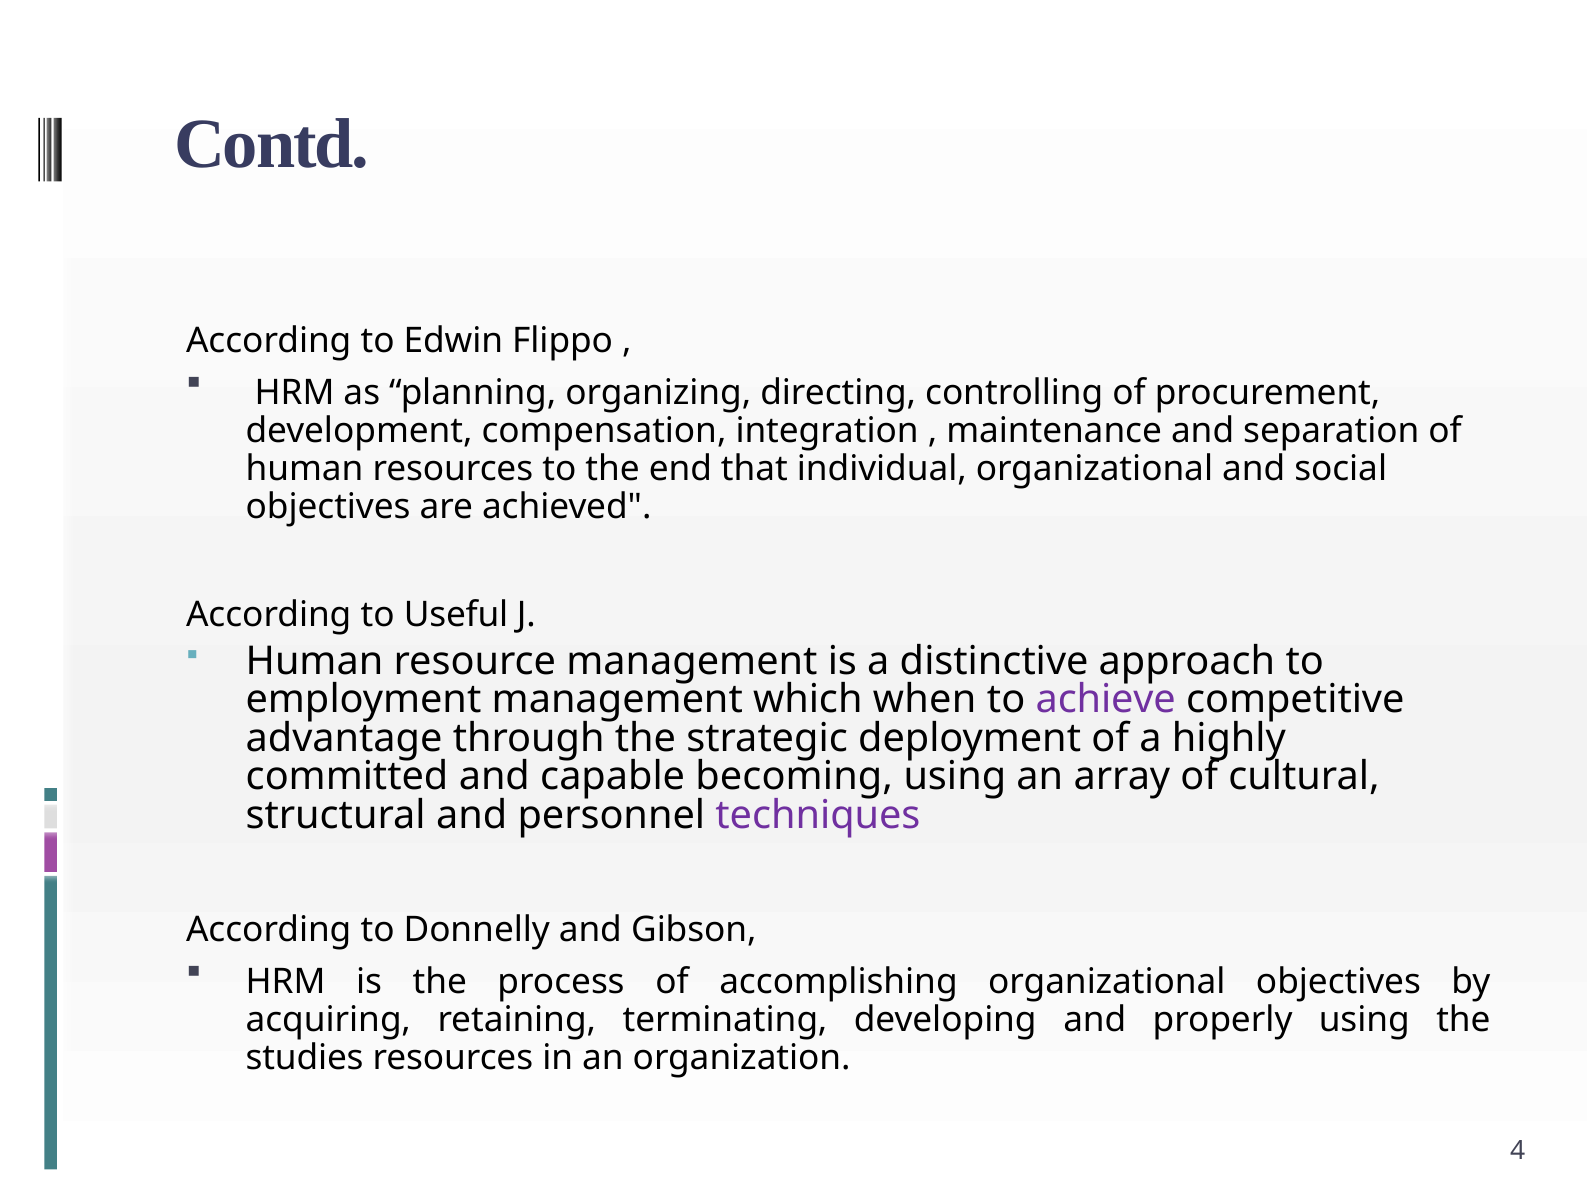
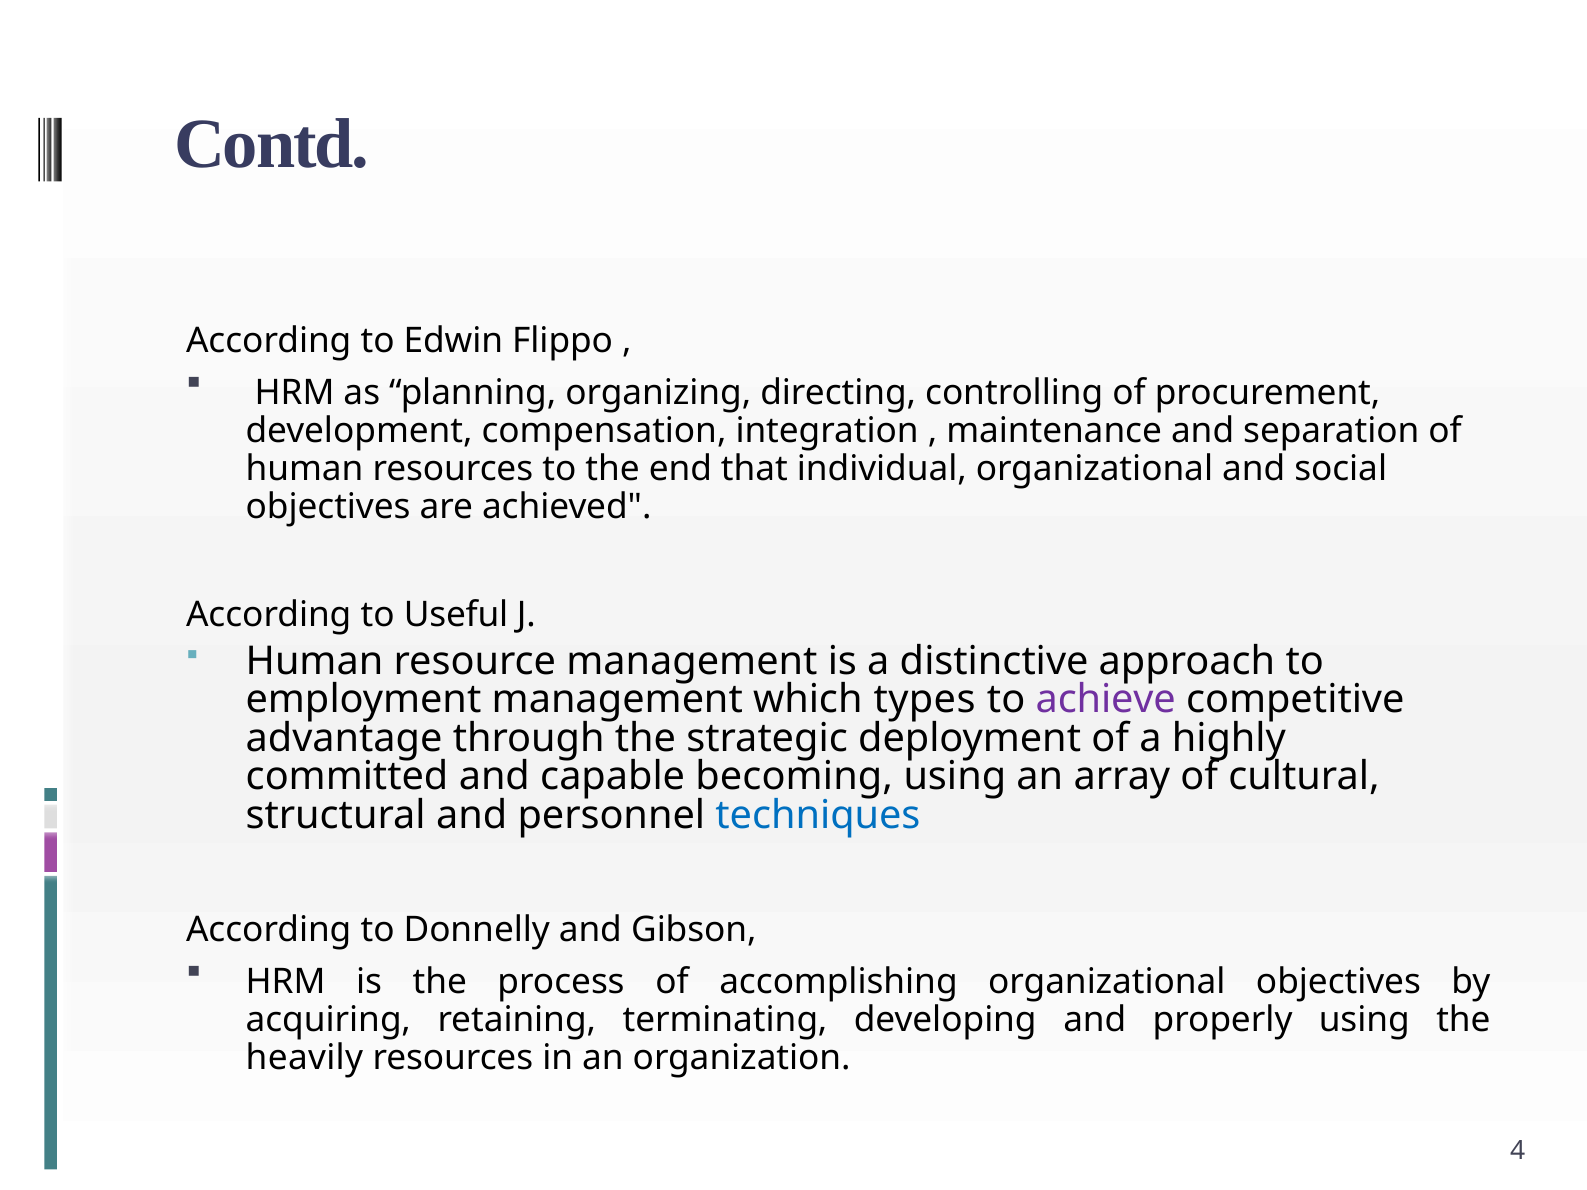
when: when -> types (925, 700)
techniques colour: purple -> blue (818, 815)
studies: studies -> heavily (304, 1058)
